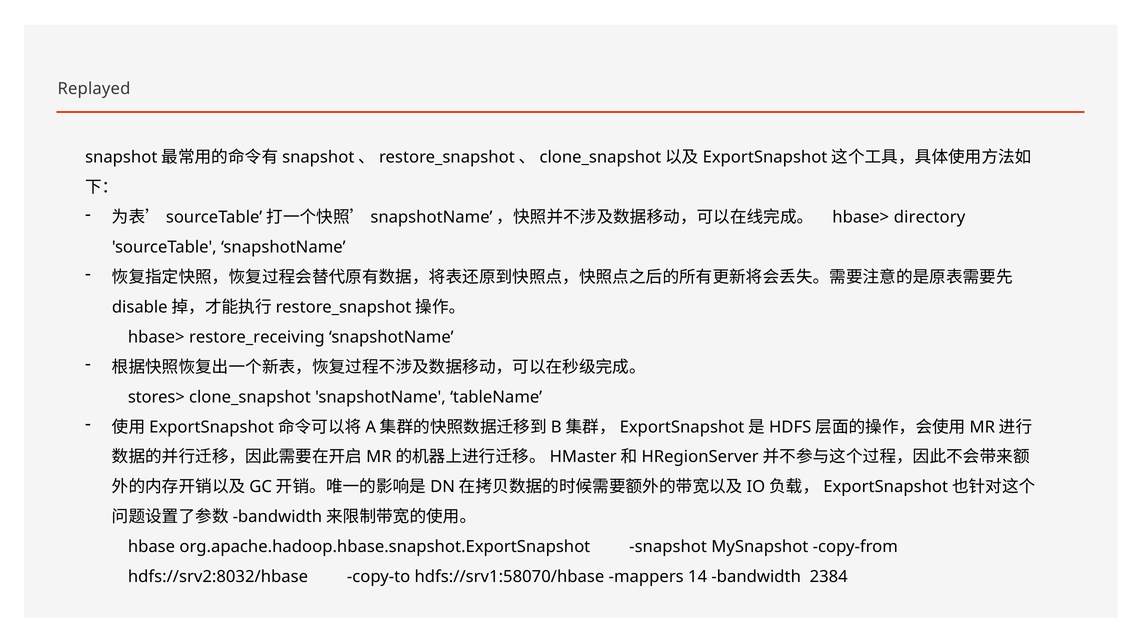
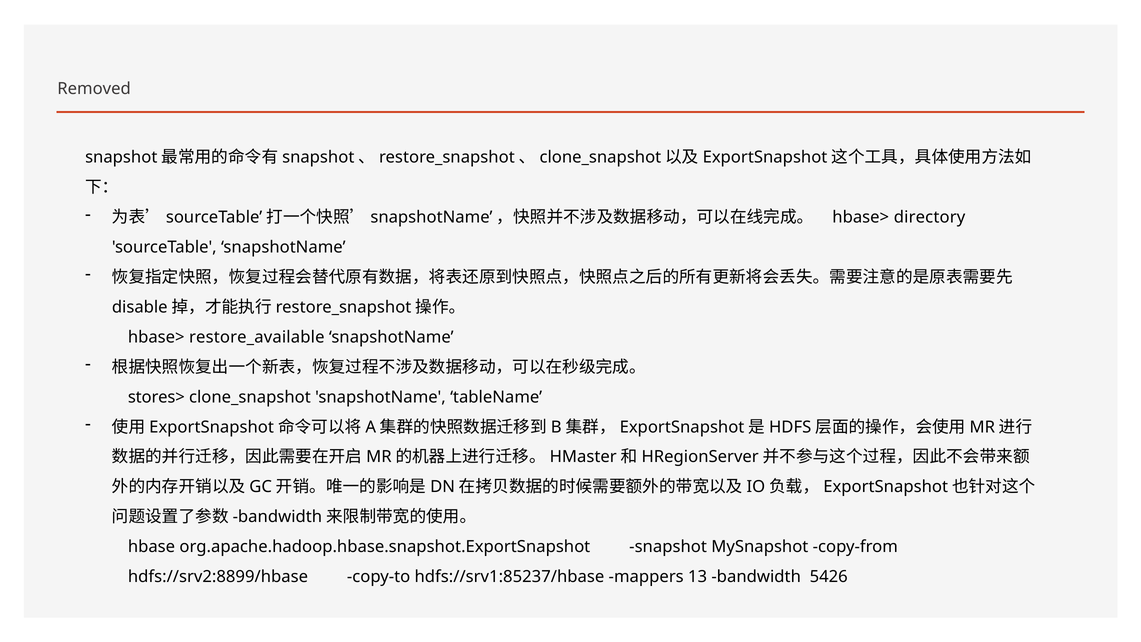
Replayed: Replayed -> Removed (94, 89)
restore_receiving: restore_receiving -> restore_available (257, 337)
hdfs://srv2:8032/hbase: hdfs://srv2:8032/hbase -> hdfs://srv2:8899/hbase (218, 577)
hdfs://srv1:58070/hbase: hdfs://srv1:58070/hbase -> hdfs://srv1:85237/hbase (509, 577)
14: 14 -> 13 (698, 577)
2384: 2384 -> 5426 (829, 577)
